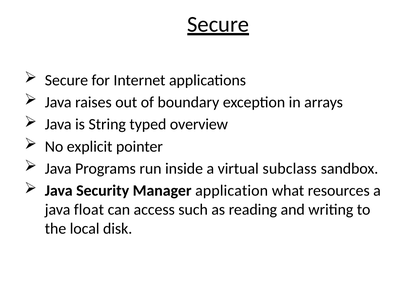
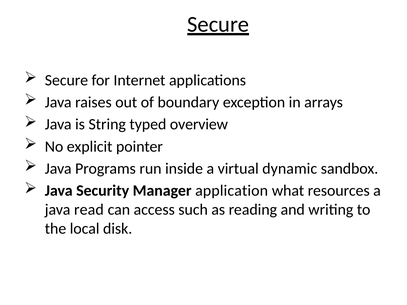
subclass: subclass -> dynamic (290, 169)
float: float -> read (89, 210)
